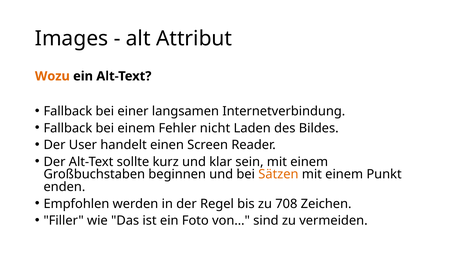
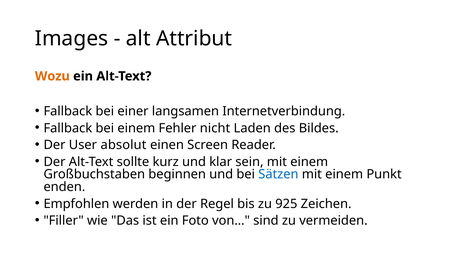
handelt: handelt -> absolut (123, 145)
Sätzen colour: orange -> blue (278, 174)
708: 708 -> 925 (286, 203)
